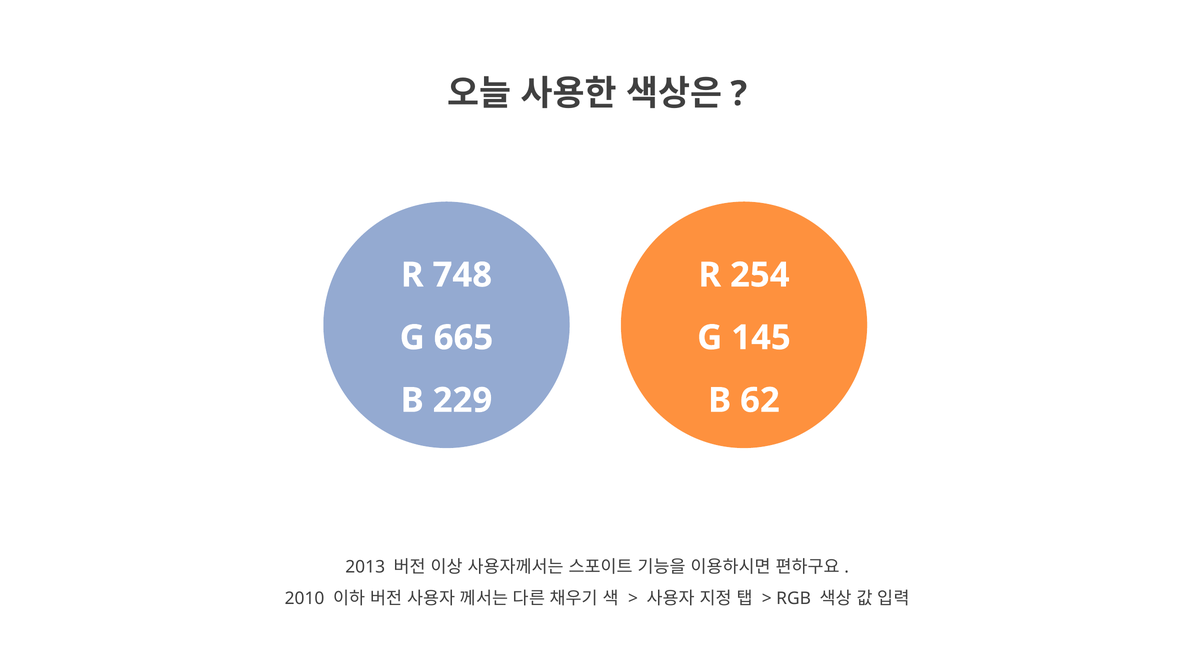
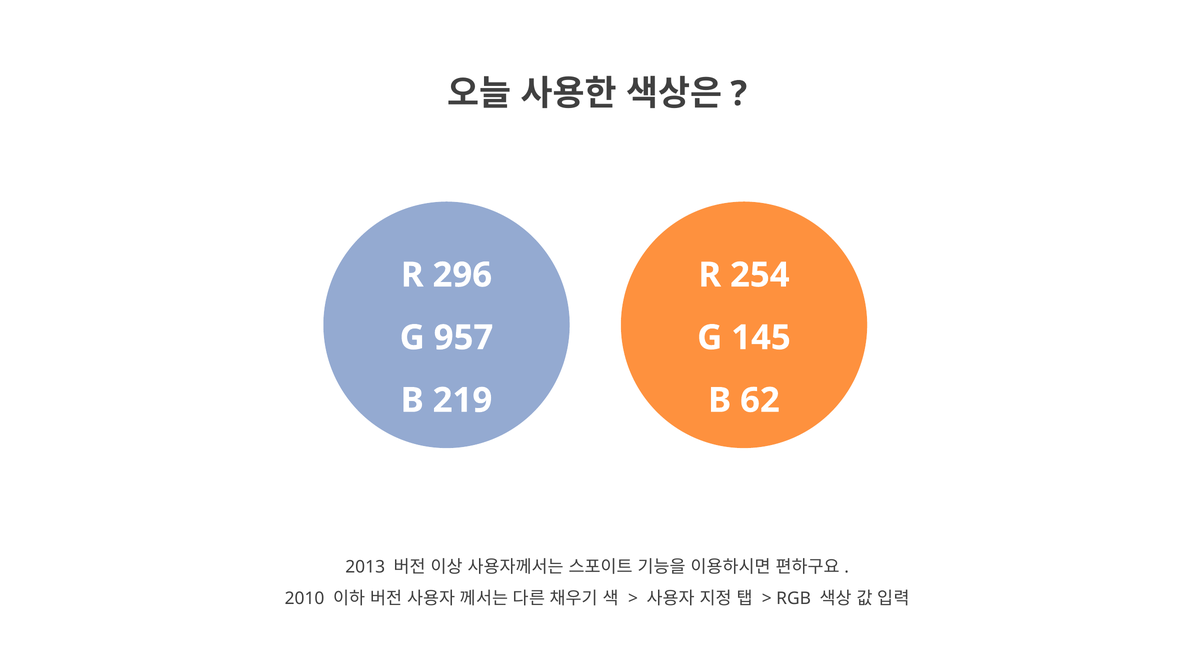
748: 748 -> 296 (462, 275)
665: 665 -> 957 (464, 337)
229: 229 -> 219 (462, 400)
